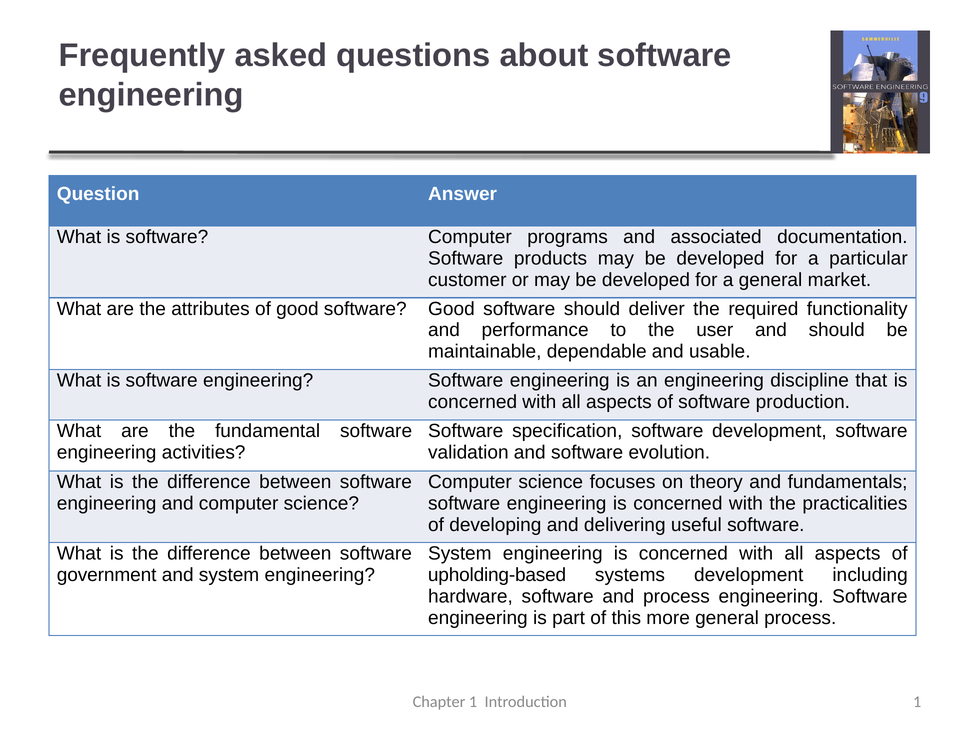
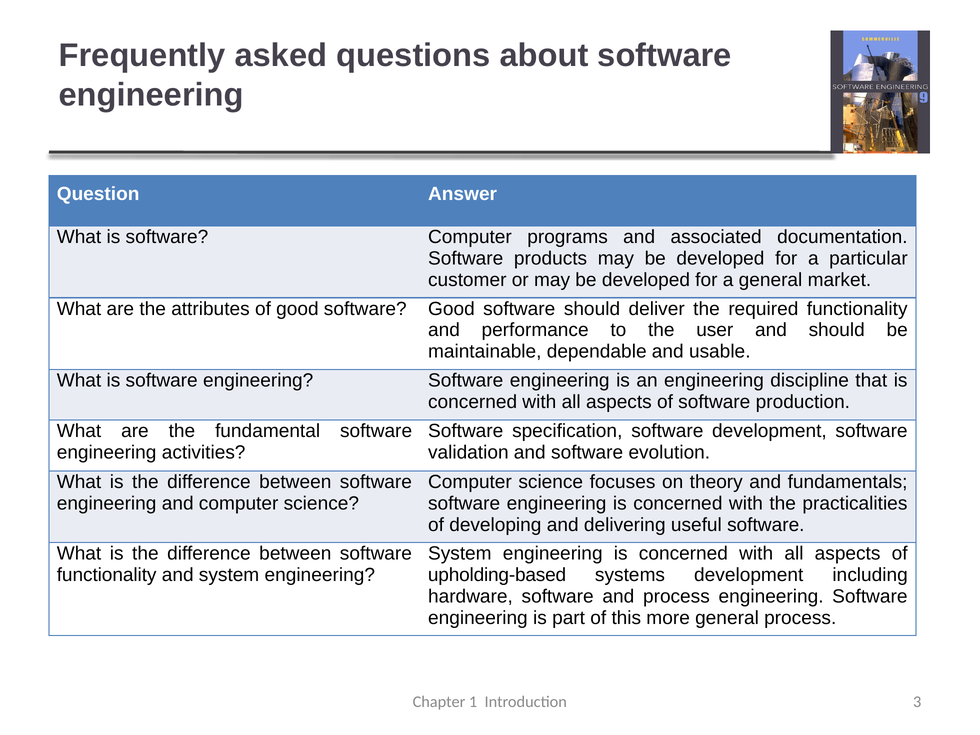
government: government -> functionality (107, 575)
Introduction 1: 1 -> 3 (917, 702)
